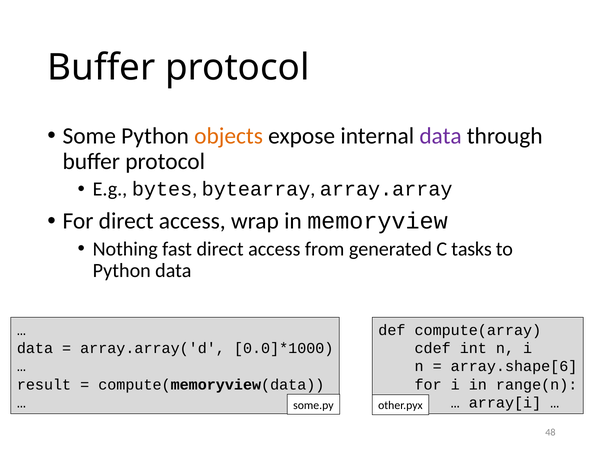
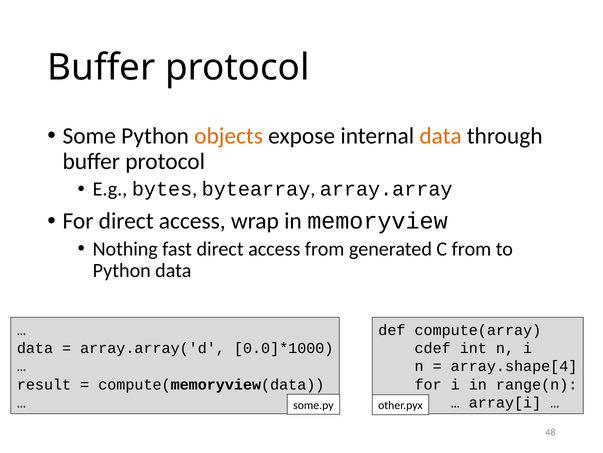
data colour: purple -> orange (441, 136)
C tasks: tasks -> from (472, 249)
array.shape[6: array.shape[6 -> array.shape[4 (514, 366)
